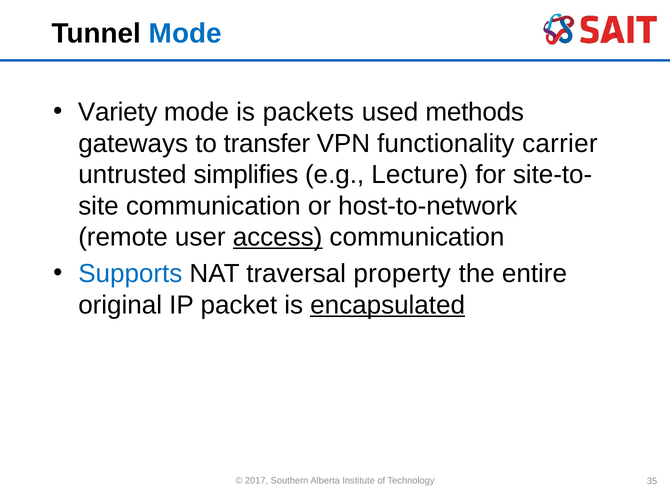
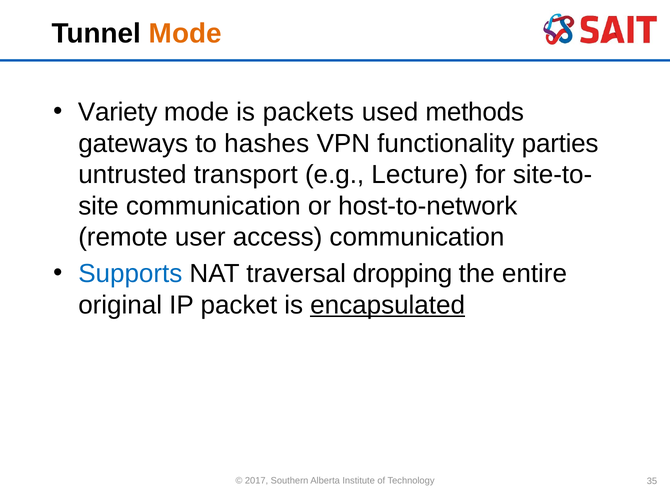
Mode colour: blue -> orange (185, 33)
transfer: transfer -> hashes (267, 143)
carrier: carrier -> parties (560, 143)
simplifies: simplifies -> transport (246, 175)
access underline: present -> none (278, 237)
property: property -> dropping (402, 273)
